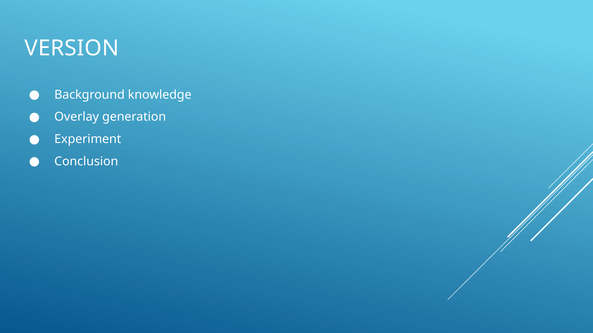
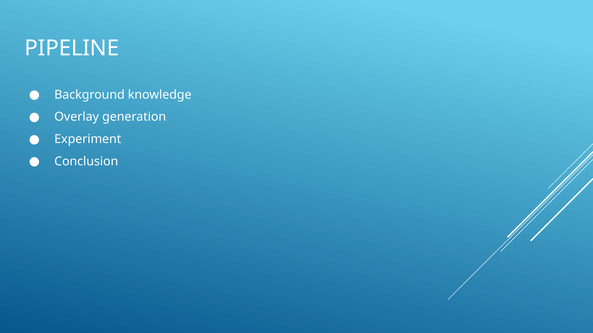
VERSION: VERSION -> PIPELINE (72, 48)
